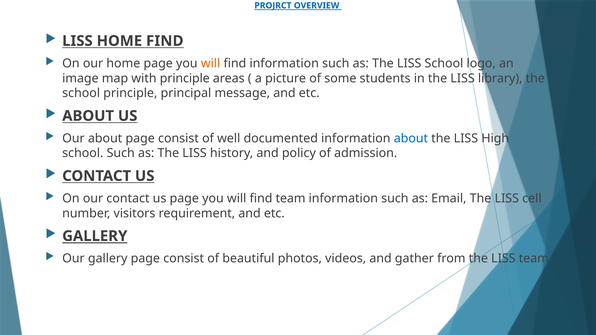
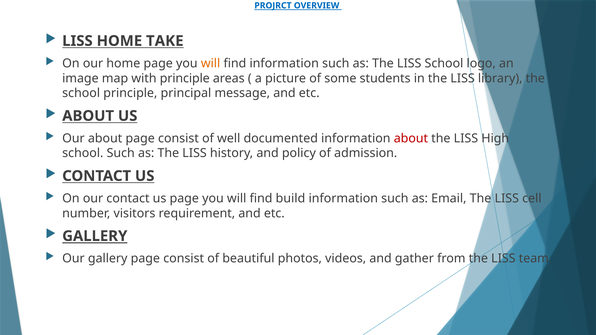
HOME FIND: FIND -> TAKE (165, 41)
about colour: blue -> red (411, 138)
find team: team -> build (290, 199)
